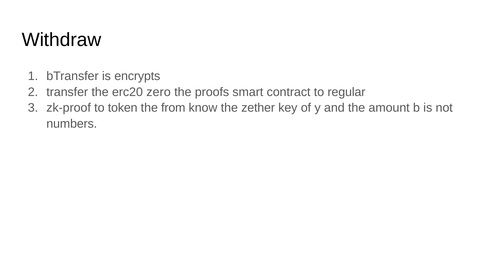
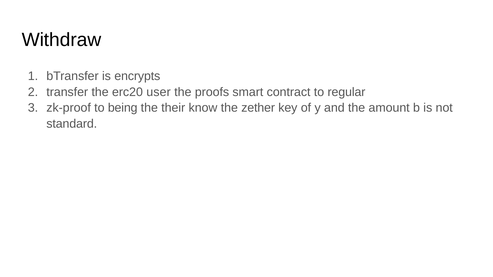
zero: zero -> user (159, 92)
token: token -> being (123, 108)
from: from -> their (173, 108)
numbers: numbers -> standard (72, 124)
